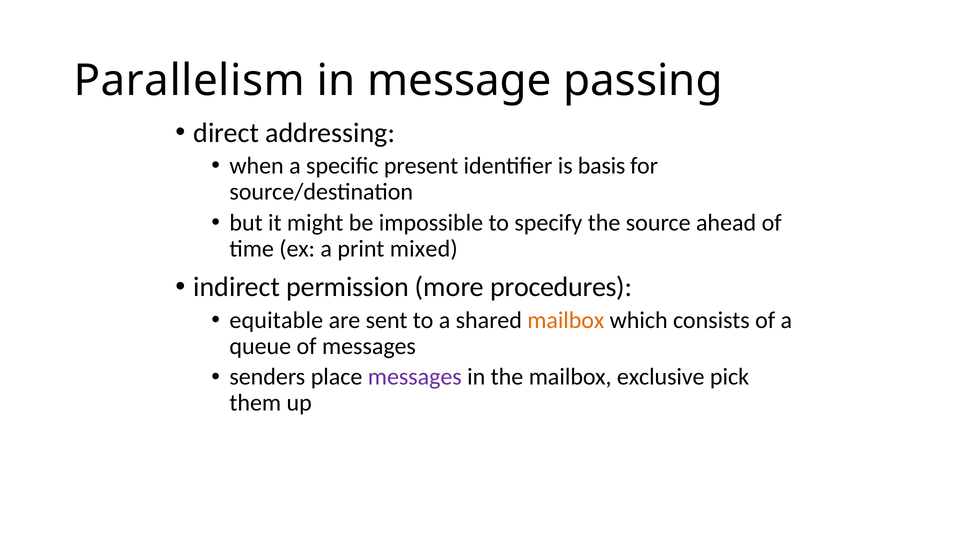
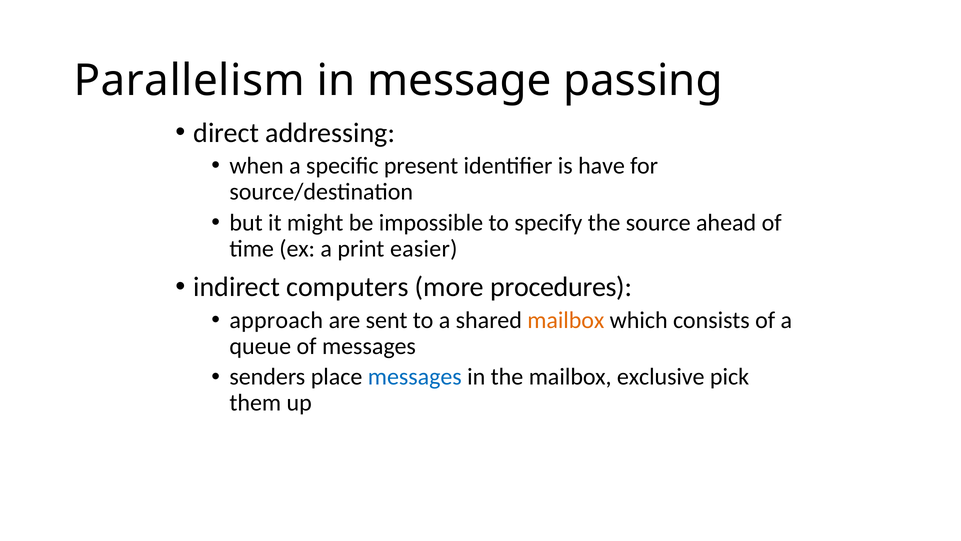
basis: basis -> have (602, 166)
mixed: mixed -> easier (424, 249)
permission: permission -> computers (348, 287)
equitable: equitable -> approach (276, 320)
messages colour: purple -> blue (415, 377)
